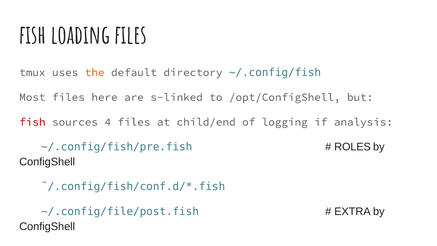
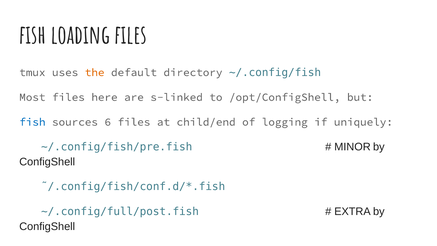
fish colour: red -> blue (32, 122)
4: 4 -> 6 (108, 122)
analysis: analysis -> uniquely (363, 122)
ROLES: ROLES -> MINOR (352, 147)
~/.config/file/post.fish: ~/.config/file/post.fish -> ~/.config/full/post.fish (120, 211)
